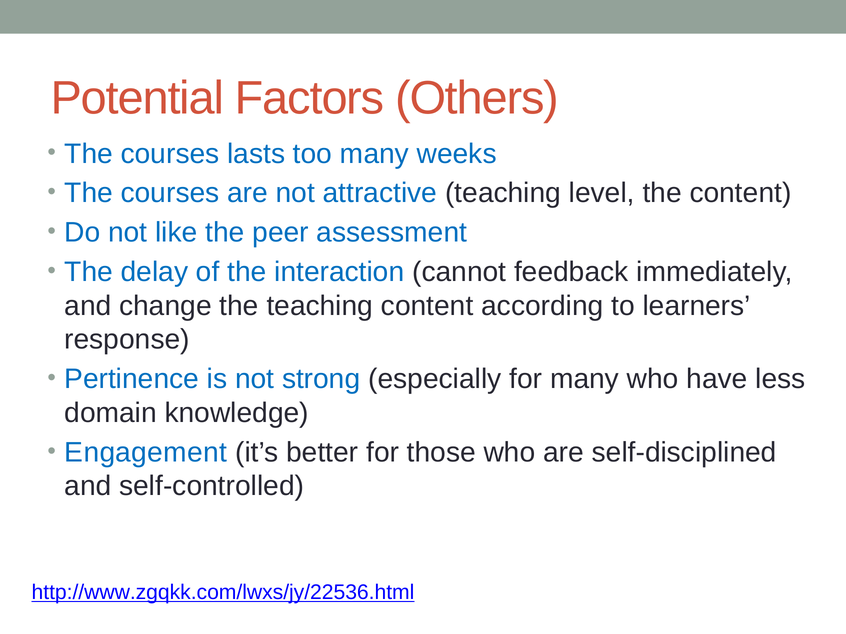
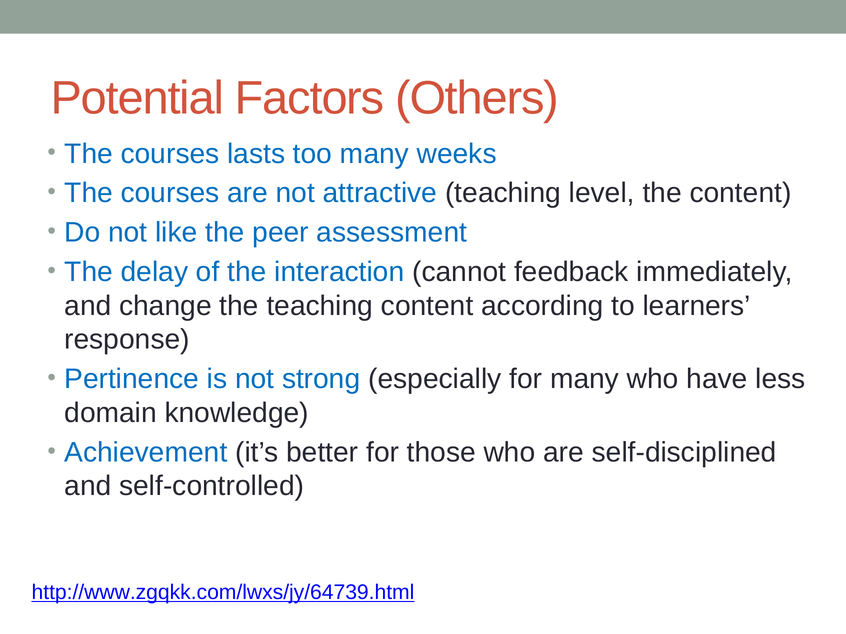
Engagement: Engagement -> Achievement (146, 453)
http://www.zgqkk.com/lwxs/jy/22536.html: http://www.zgqkk.com/lwxs/jy/22536.html -> http://www.zgqkk.com/lwxs/jy/64739.html (223, 593)
